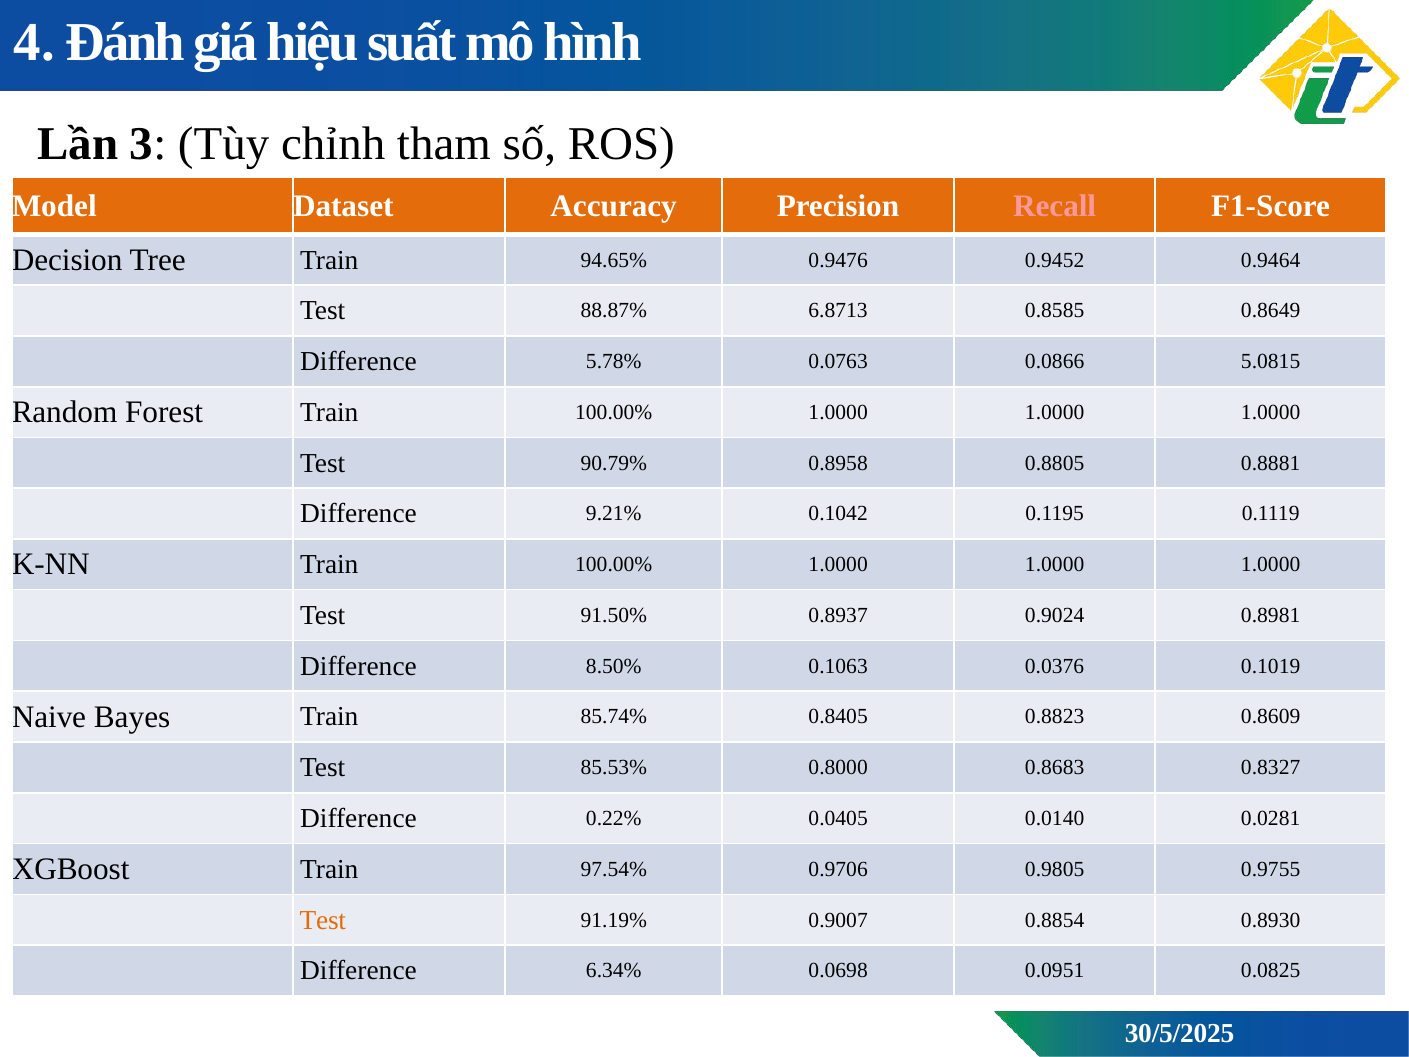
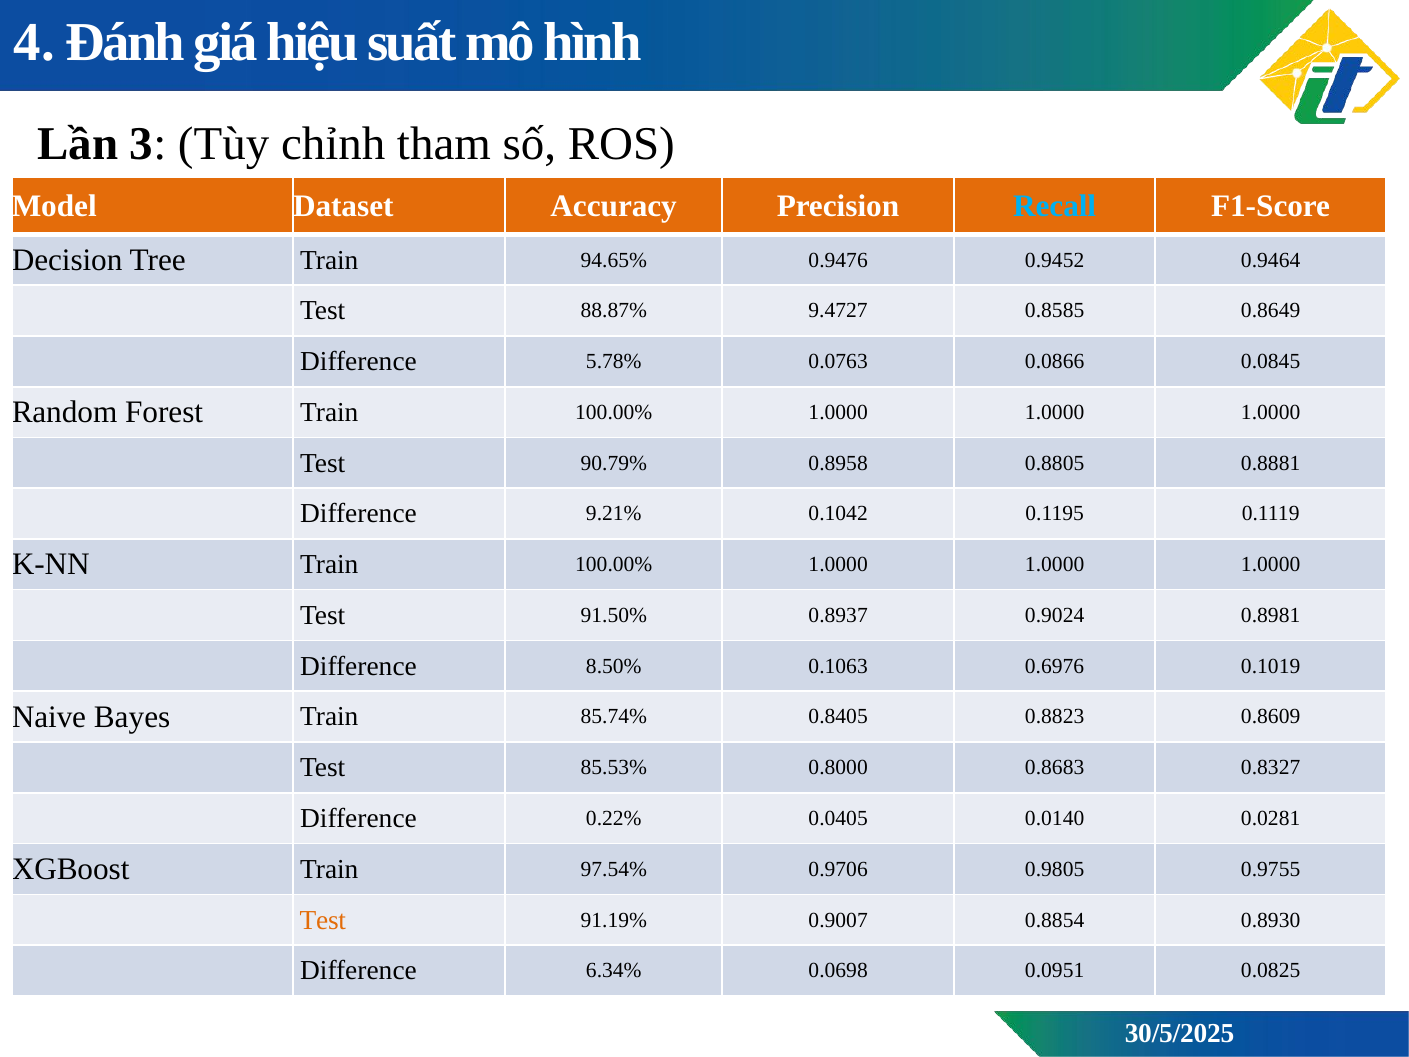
Recall colour: pink -> light blue (1055, 206)
6.8713: 6.8713 -> 9.4727 (838, 311)
5.0815: 5.0815 -> 0.0845 (1271, 361)
0.0376: 0.0376 -> 0.6976 (1055, 666)
